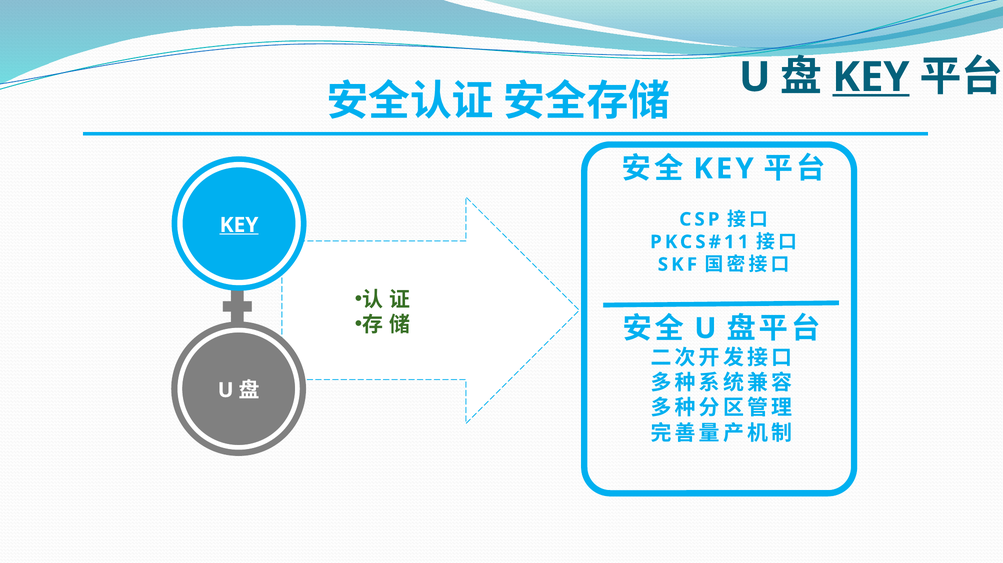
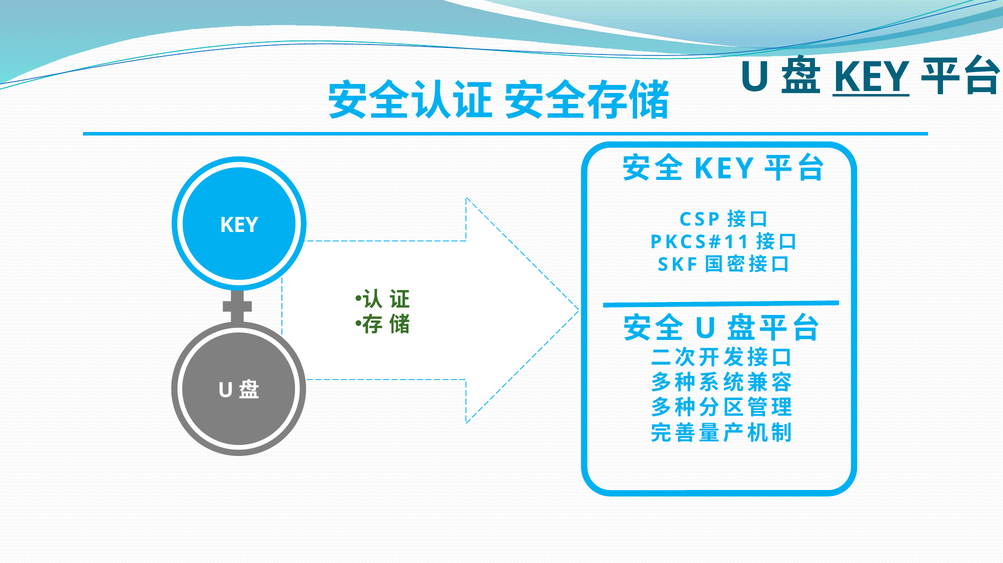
KEY underline: present -> none (239, 225)
